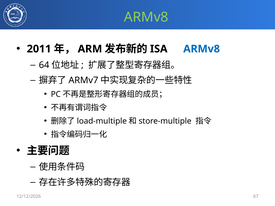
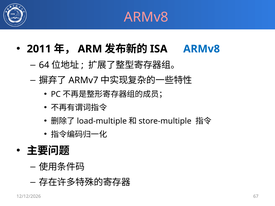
ARMv8 colour: light green -> pink (146, 17)
